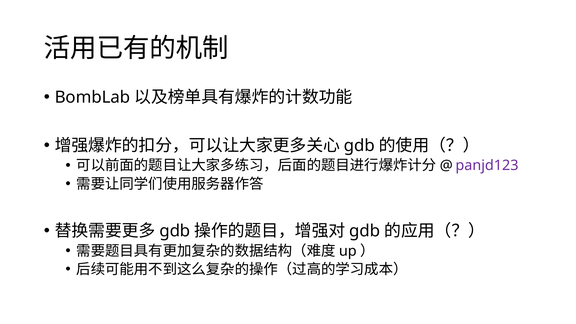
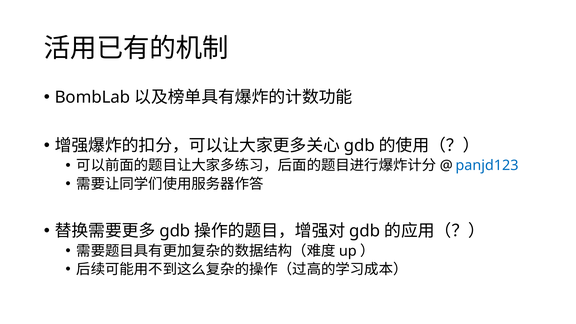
panjd123 colour: purple -> blue (487, 166)
